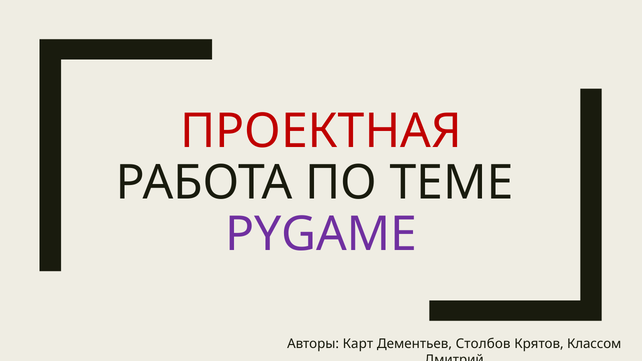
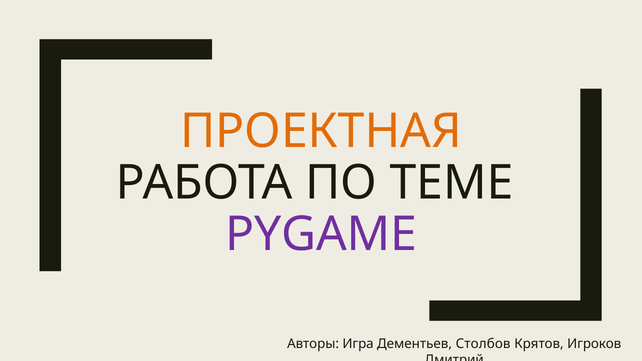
ПРОЕКТНАЯ colour: red -> orange (321, 131)
Карт: Карт -> Игра (358, 344)
Классом: Классом -> Игроков (594, 344)
